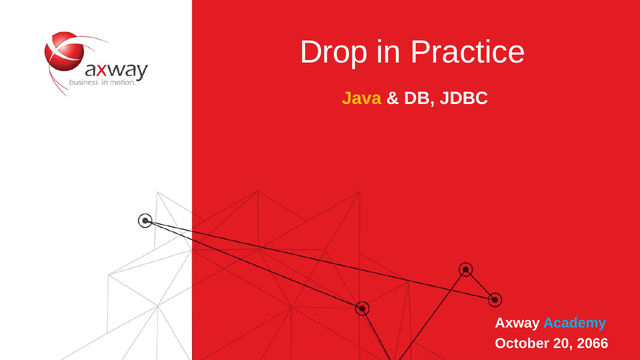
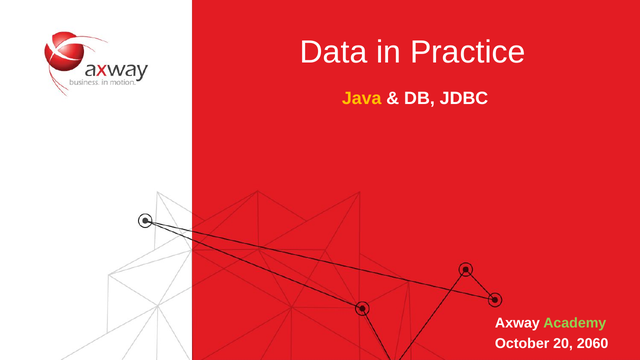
Drop: Drop -> Data (334, 52)
Academy colour: light blue -> light green (575, 323)
2066: 2066 -> 2060 (593, 344)
